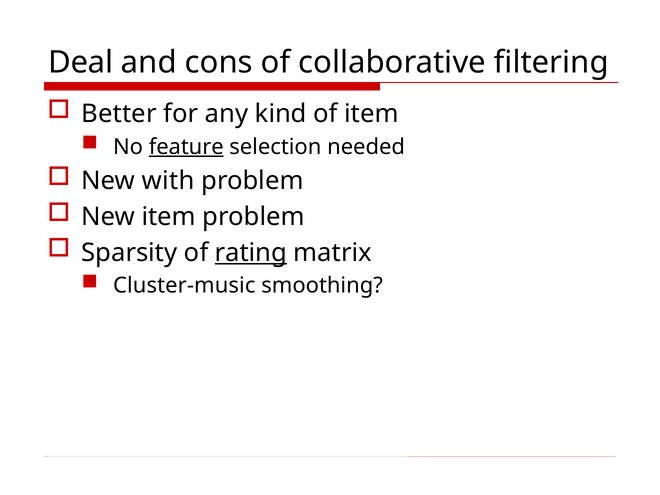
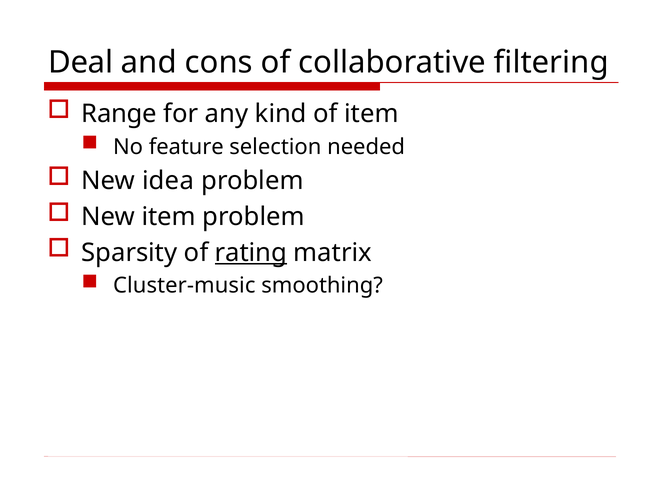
Better: Better -> Range (119, 114)
feature underline: present -> none (186, 147)
with: with -> idea (168, 181)
